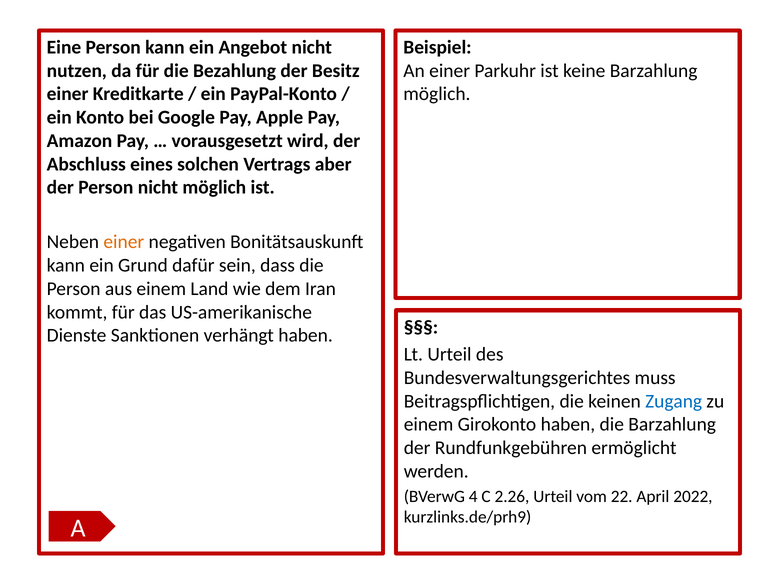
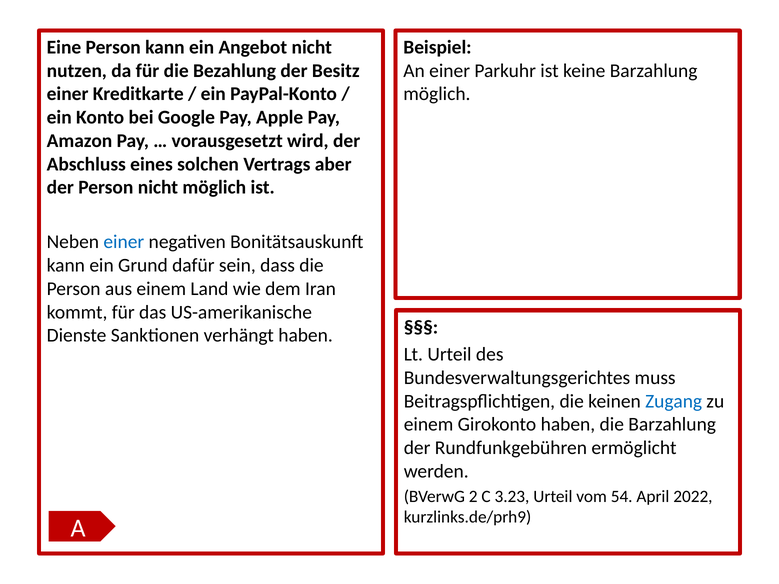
einer colour: orange -> blue (124, 242)
4: 4 -> 2 (473, 497)
2.26: 2.26 -> 3.23 (512, 497)
22: 22 -> 54 (622, 497)
